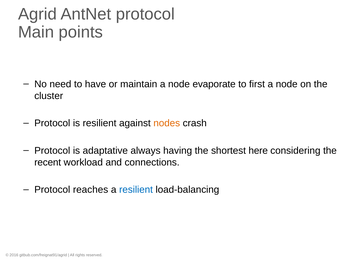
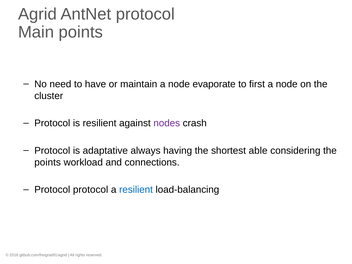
nodes colour: orange -> purple (167, 123)
here: here -> able (258, 151)
recent: recent -> points (48, 162)
Protocol reaches: reaches -> protocol (91, 190)
